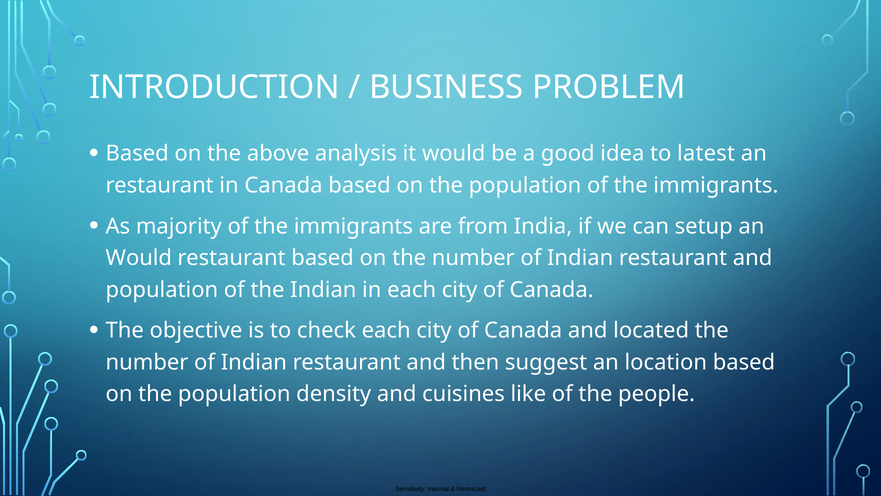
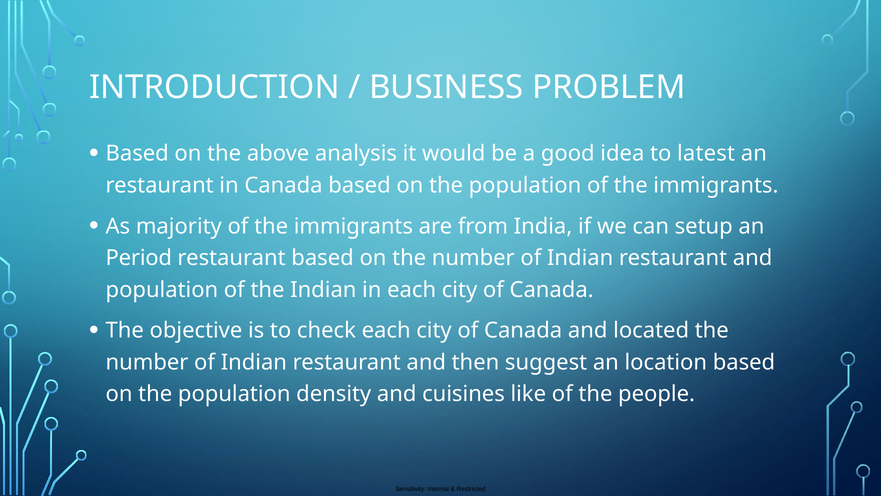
Would: Would -> Period (139, 258)
